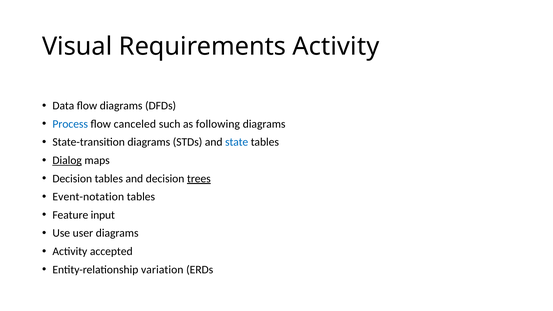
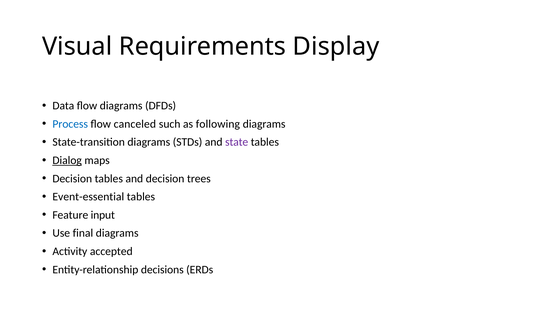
Requirements Activity: Activity -> Display (336, 46)
state colour: blue -> purple (237, 142)
trees underline: present -> none (199, 179)
Event-notation: Event-notation -> Event-essential (88, 197)
user: user -> final (83, 233)
variation: variation -> decisions (162, 270)
